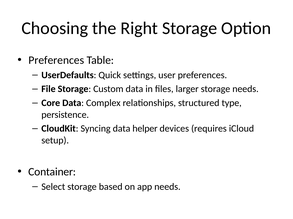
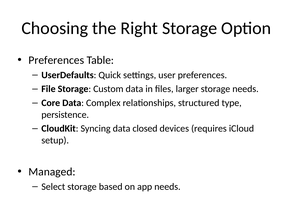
helper: helper -> closed (145, 129)
Container: Container -> Managed (52, 172)
